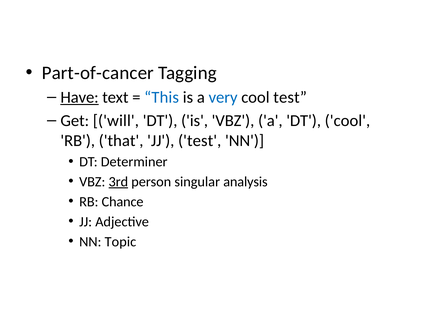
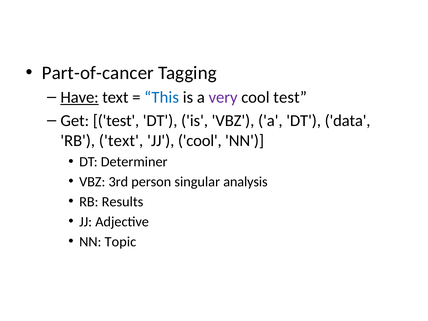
very colour: blue -> purple (223, 97)
Get will: will -> test (116, 121)
DT cool: cool -> data (348, 121)
RB that: that -> text (121, 141)
JJ test: test -> cool (200, 141)
3rd underline: present -> none (118, 182)
Chance: Chance -> Results (122, 202)
